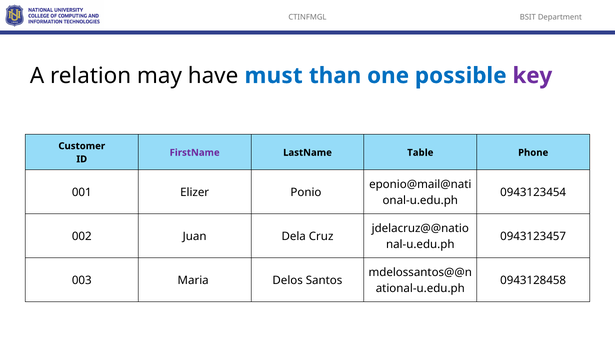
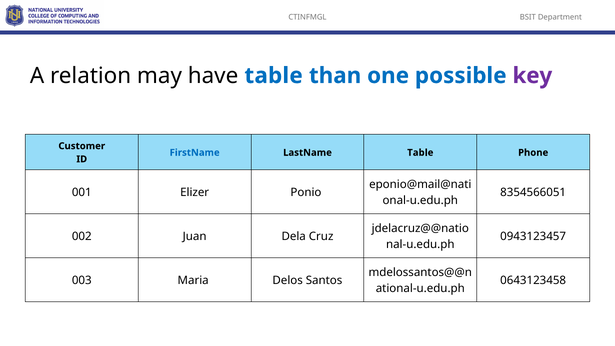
have must: must -> table (274, 76)
FirstName colour: purple -> blue (195, 153)
0943123454: 0943123454 -> 8354566051 (533, 192)
0943128458: 0943128458 -> 0643123458 (533, 280)
